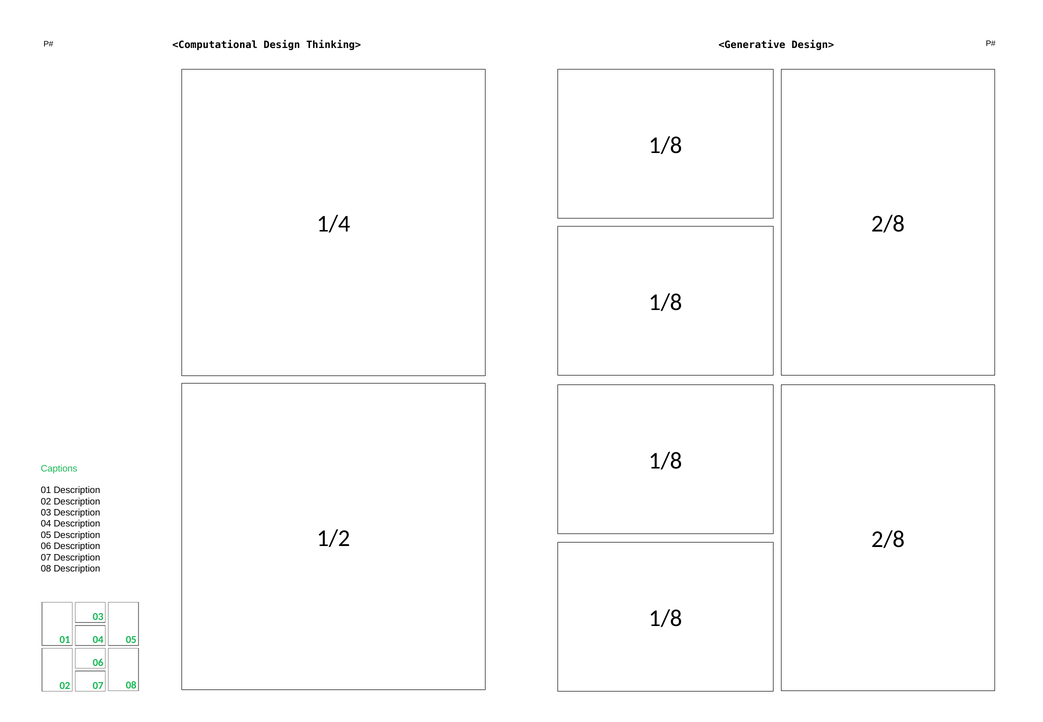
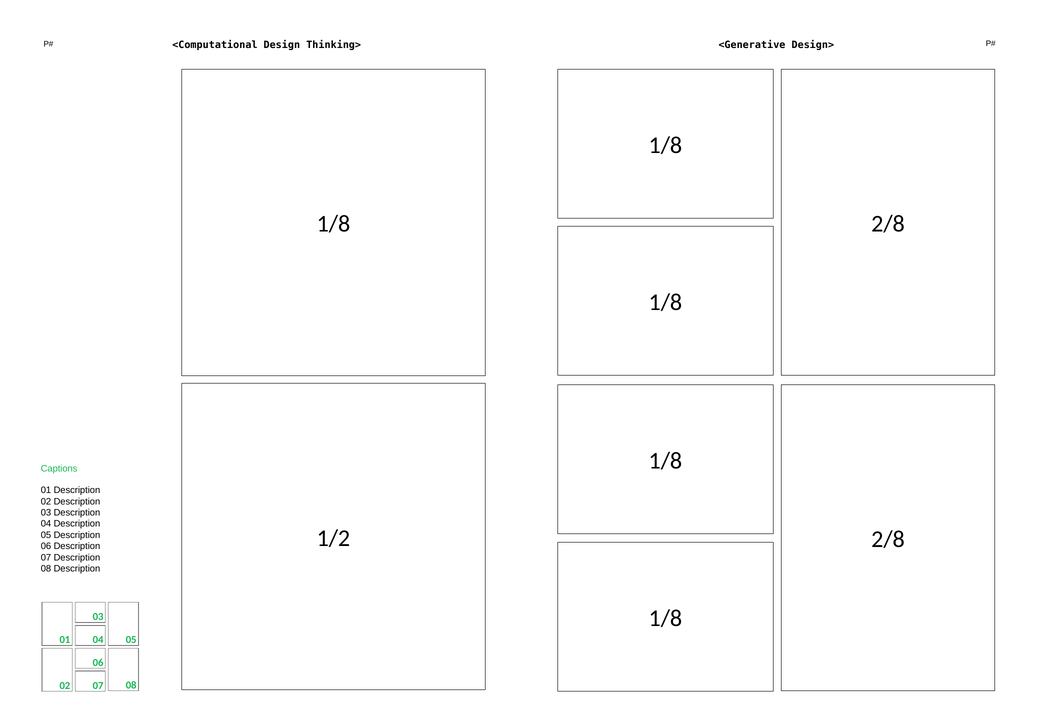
1/4: 1/4 -> 1/8 (333, 224)
